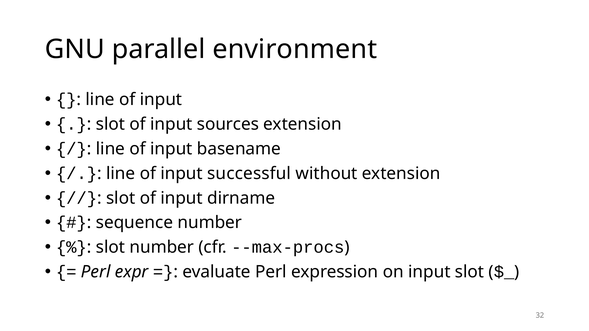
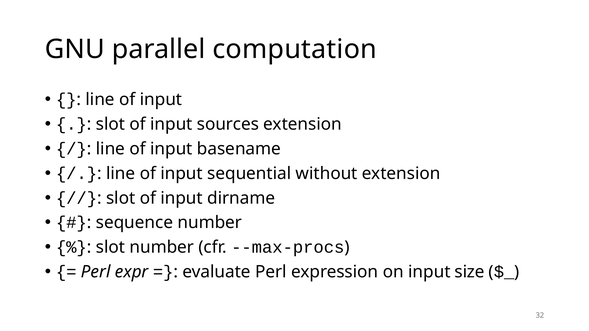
environment: environment -> computation (295, 49)
successful: successful -> sequential (249, 174)
input slot: slot -> size (470, 272)
